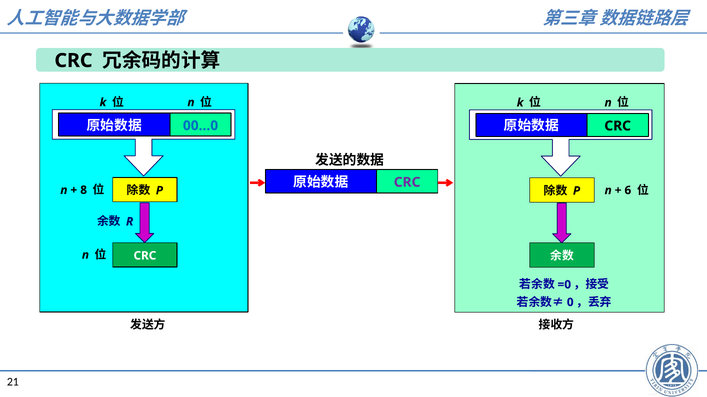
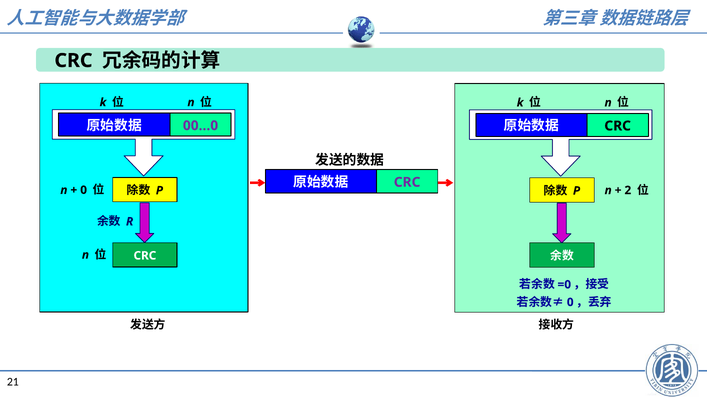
00…0 colour: blue -> purple (201, 126)
6: 6 -> 2 (628, 191)
8: 8 -> 0 (84, 190)
